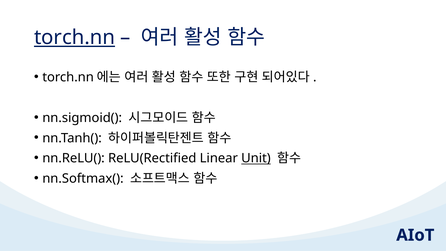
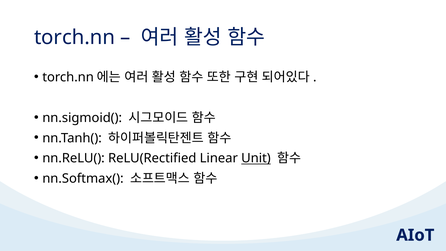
torch.nn underline: present -> none (74, 37)
